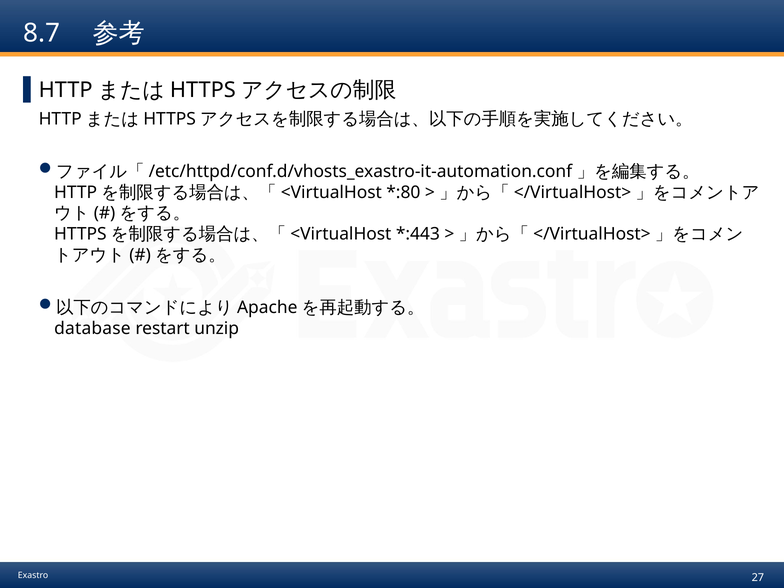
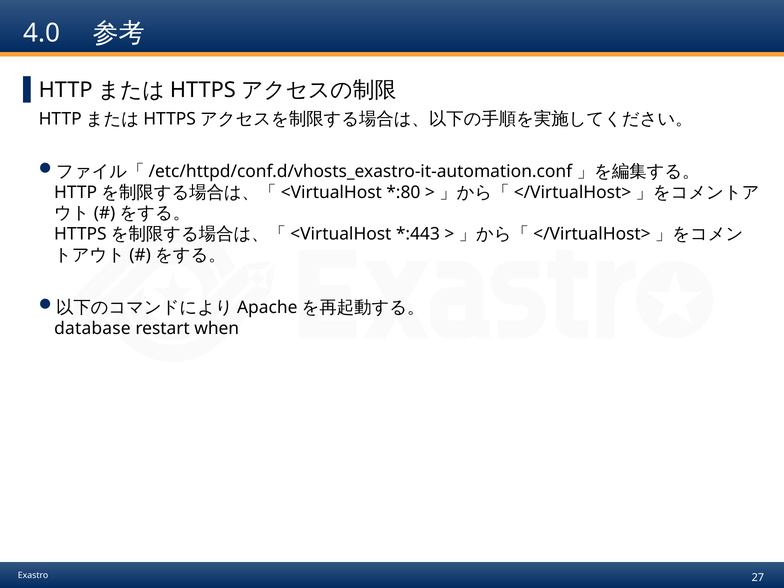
8.7: 8.7 -> 4.0 (42, 33)
unzip: unzip -> when (217, 328)
